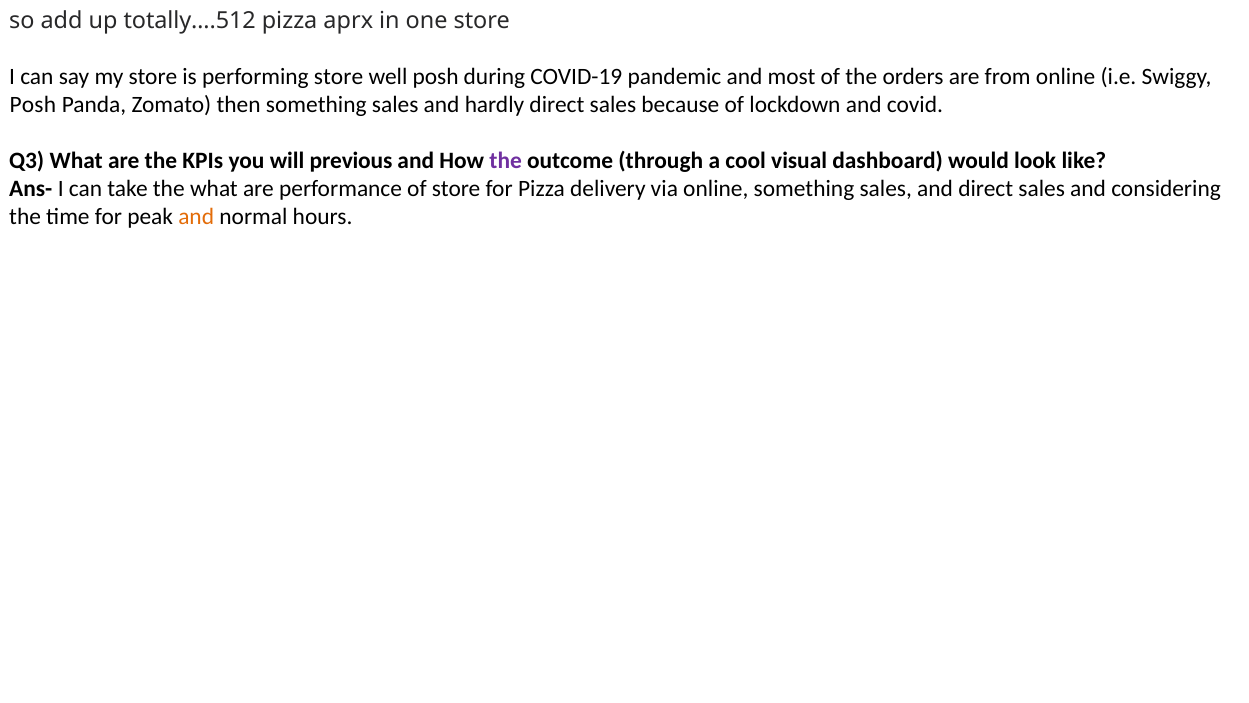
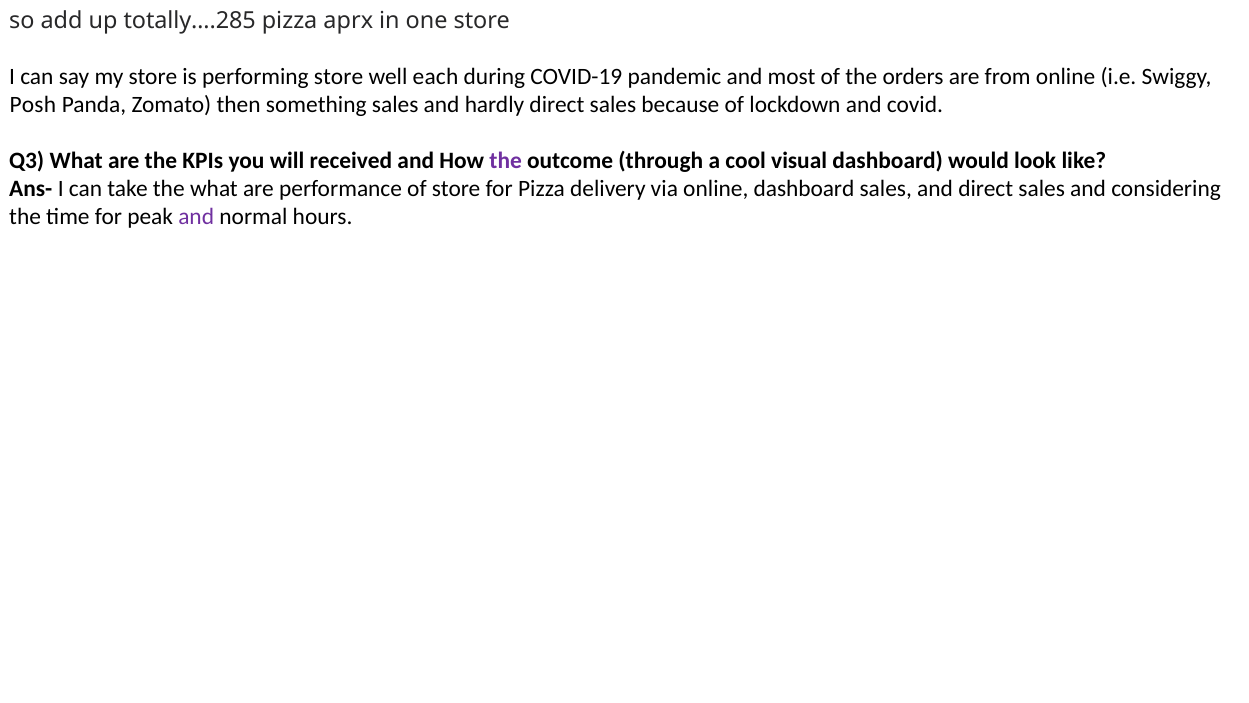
totally….512: totally….512 -> totally….285 (190, 20)
well posh: posh -> each (435, 76)
previous: previous -> received (351, 161)
online something: something -> dashboard (804, 189)
and colour: orange -> purple (196, 217)
